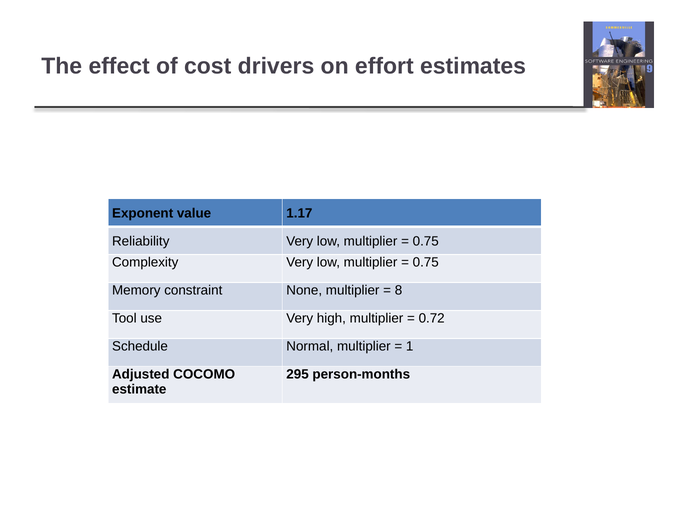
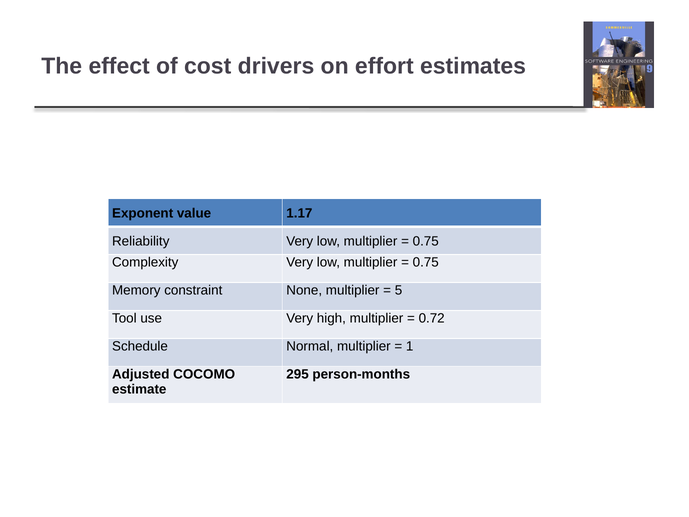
8: 8 -> 5 (399, 290)
